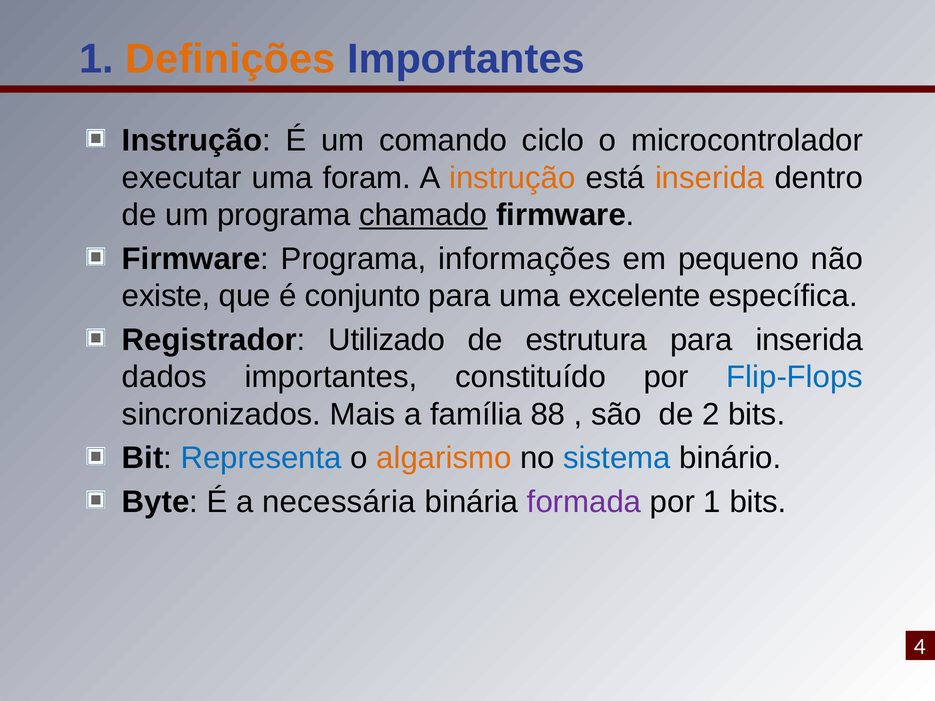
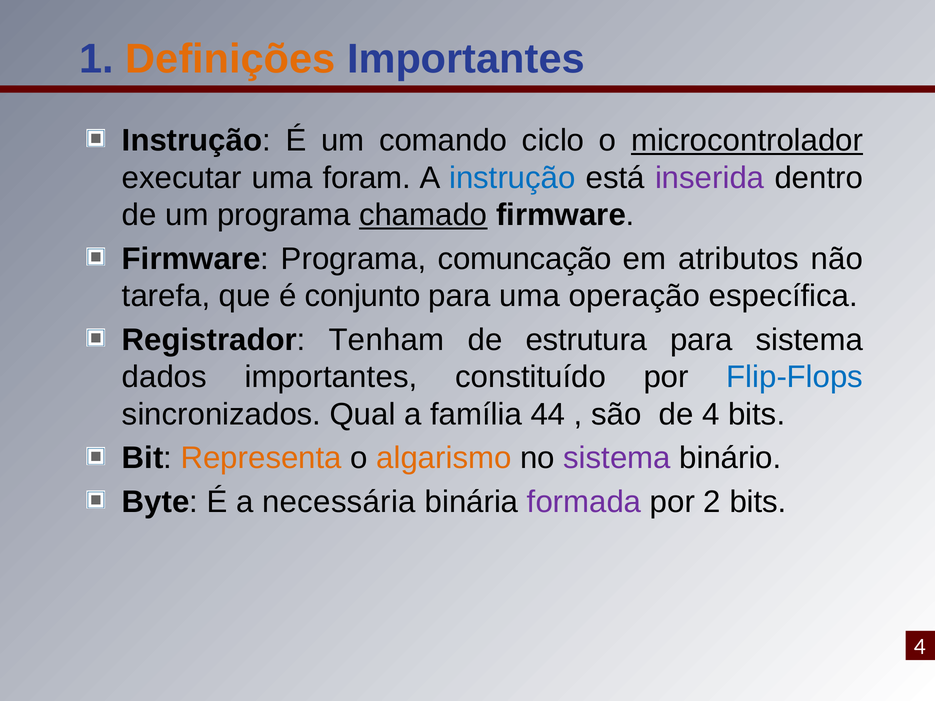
microcontrolador underline: none -> present (747, 140)
instrução colour: orange -> blue (512, 178)
inserida colour: orange -> purple (710, 178)
informações: informações -> comuncação (525, 259)
pequeno: pequeno -> atributos (738, 259)
existe: existe -> tarefa (166, 296)
excelente: excelente -> operação (634, 296)
Utilizado: Utilizado -> Tenham (387, 340)
para inserida: inserida -> sistema (809, 340)
Mais: Mais -> Qual (363, 415)
88: 88 -> 44 (548, 415)
de 2: 2 -> 4 (711, 415)
Representa colour: blue -> orange (261, 458)
sistema colour: blue -> purple (617, 458)
por 1: 1 -> 2 (712, 502)
